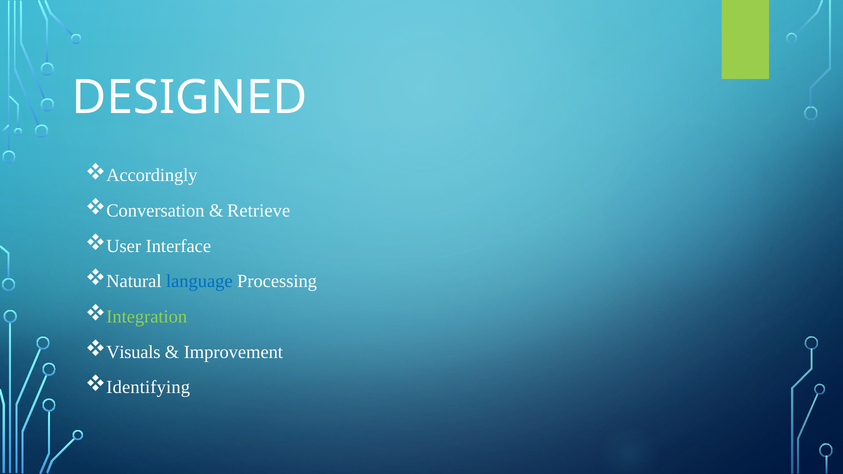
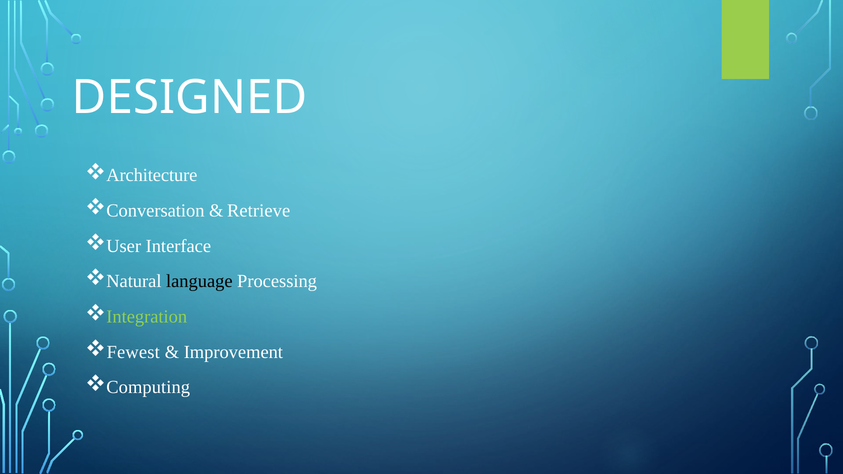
Accordingly: Accordingly -> Architecture (152, 175)
language colour: blue -> black (199, 281)
Visuals: Visuals -> Fewest (133, 352)
Identifying: Identifying -> Computing (148, 387)
